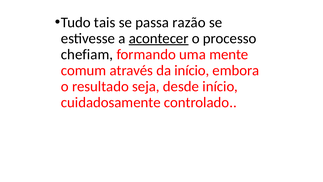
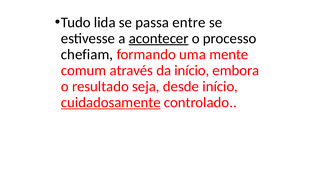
tais: tais -> lida (105, 22)
razão: razão -> entre (189, 22)
cuidadosamente underline: none -> present (111, 102)
